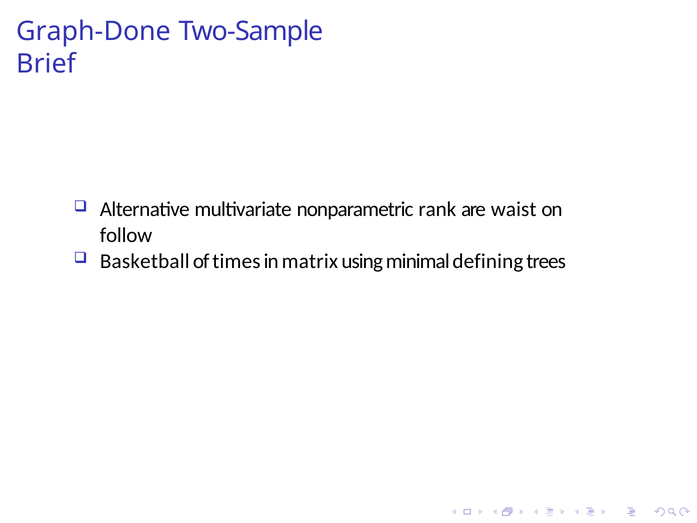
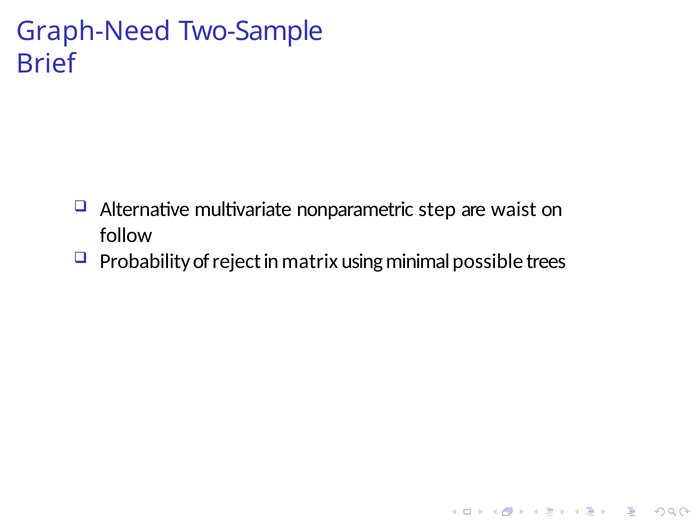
Graph-Done: Graph-Done -> Graph-Need (94, 32)
rank: rank -> step (437, 210)
Basketball: Basketball -> Probability (145, 261)
times: times -> reject (237, 261)
defining: defining -> possible (488, 261)
